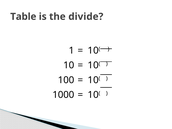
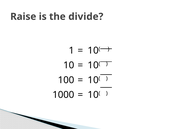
Table: Table -> Raise (23, 17)
